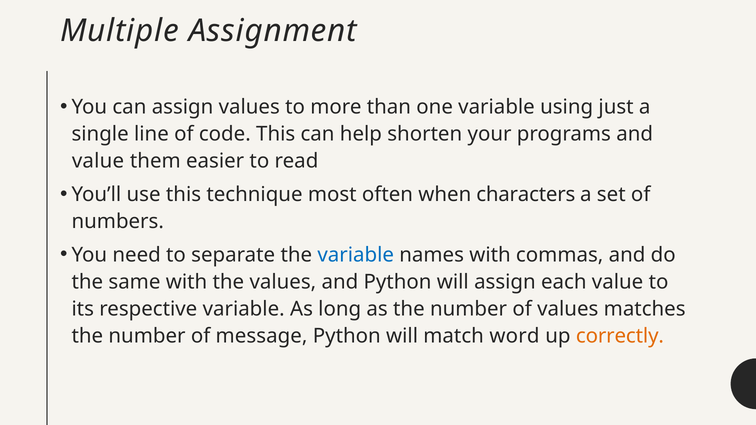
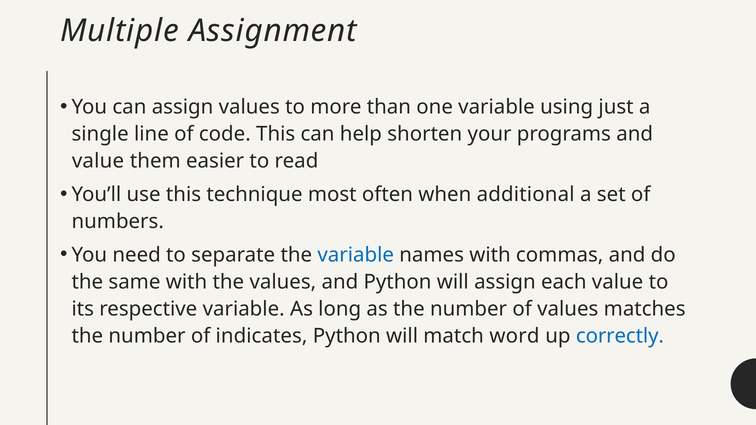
characters: characters -> additional (526, 195)
message: message -> indicates (262, 336)
correctly colour: orange -> blue (620, 336)
